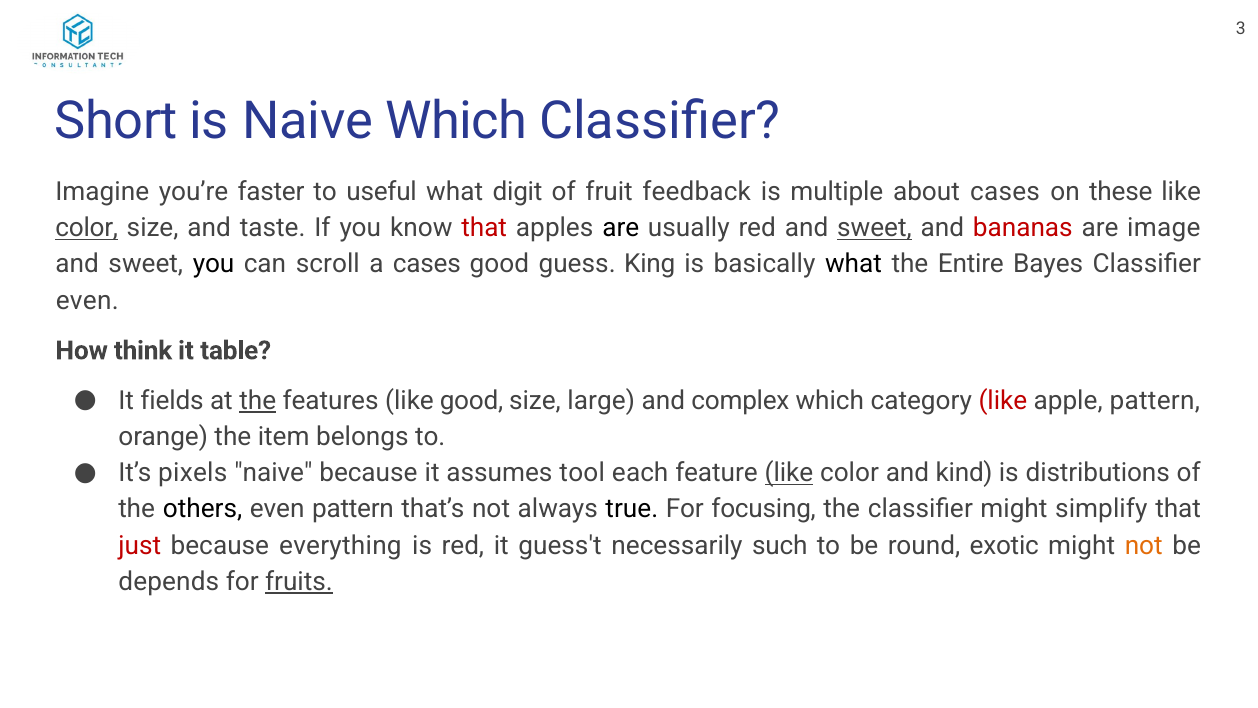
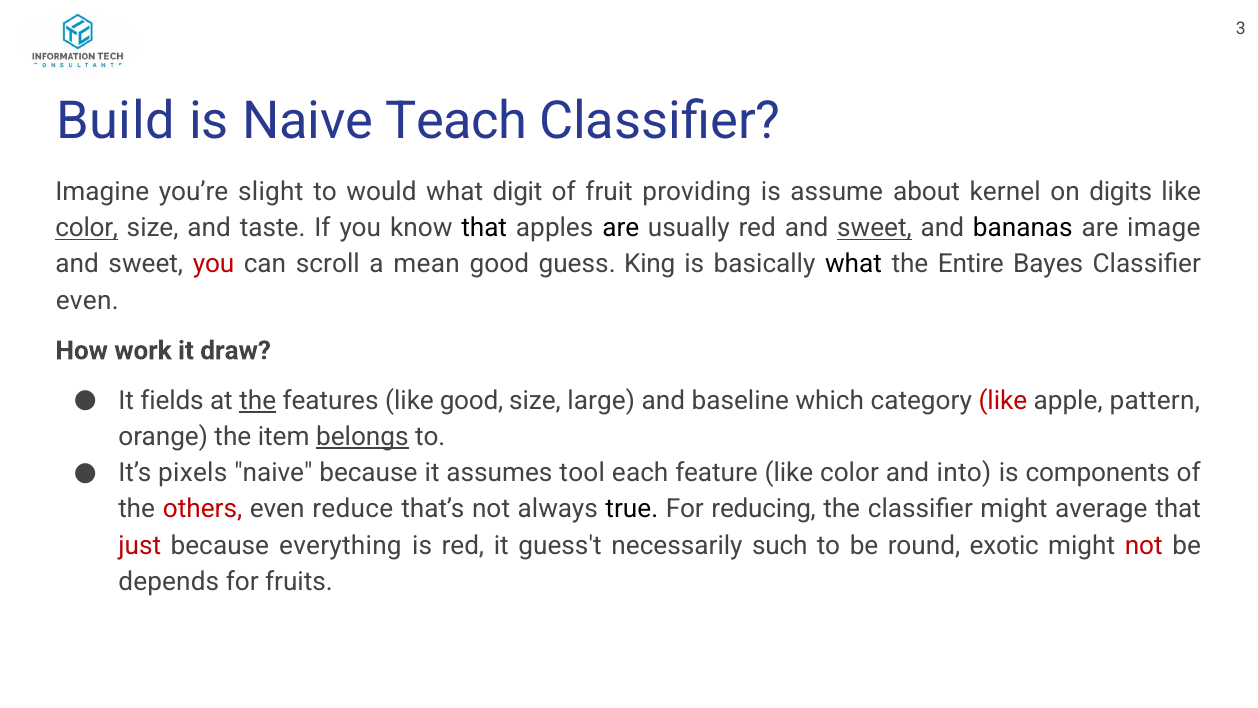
Short: Short -> Build (116, 121)
Naive Which: Which -> Teach (456, 121)
faster: faster -> slight (271, 192)
useful: useful -> would (382, 192)
feedback: feedback -> providing (697, 192)
multiple: multiple -> assume (837, 192)
about cases: cases -> kernel (1005, 192)
these: these -> digits (1121, 192)
that colour: red -> black (484, 228)
bananas colour: red -> black (1023, 228)
you colour: black -> red (214, 264)
a cases: cases -> mean (427, 264)
think: think -> work (143, 350)
table: table -> draw (236, 350)
complex: complex -> baseline (740, 401)
belongs underline: none -> present (362, 437)
like underline: present -> none (789, 473)
kind: kind -> into (964, 473)
distributions: distributions -> components (1098, 473)
others colour: black -> red (203, 509)
even pattern: pattern -> reduce (353, 509)
focusing: focusing -> reducing (764, 509)
simplify: simplify -> average (1101, 509)
not colour: orange -> red (1144, 545)
fruits underline: present -> none (299, 581)
